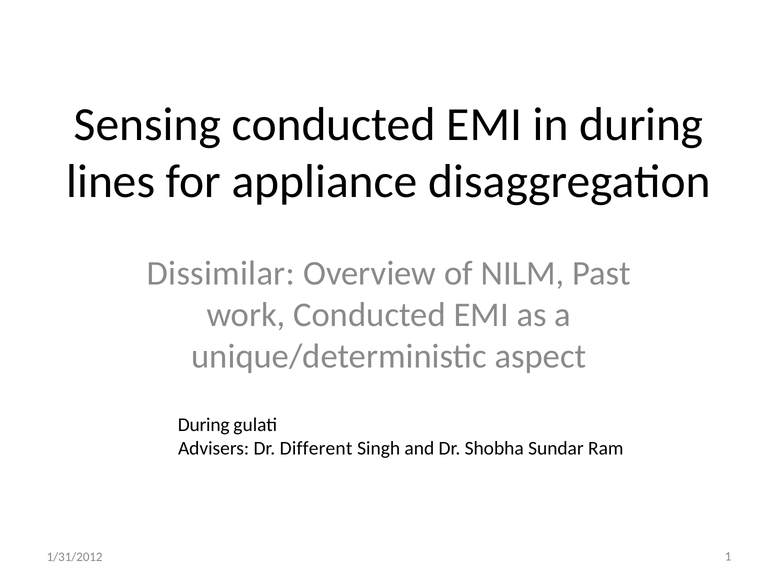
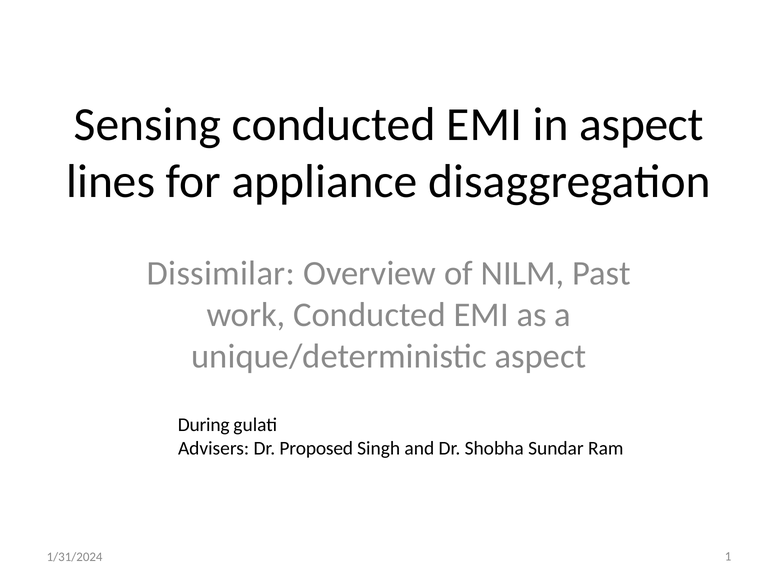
in during: during -> aspect (641, 125)
Different: Different -> Proposed (316, 449)
1/31/2012: 1/31/2012 -> 1/31/2024 (75, 557)
